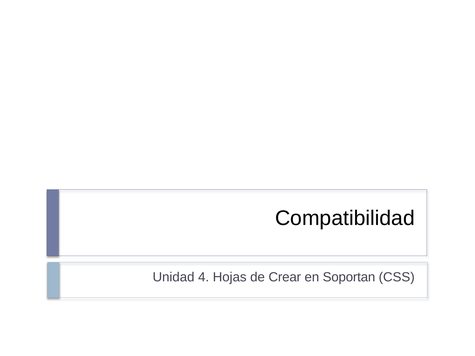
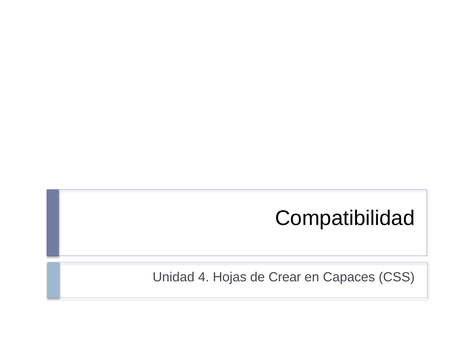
Soportan: Soportan -> Capaces (349, 277)
